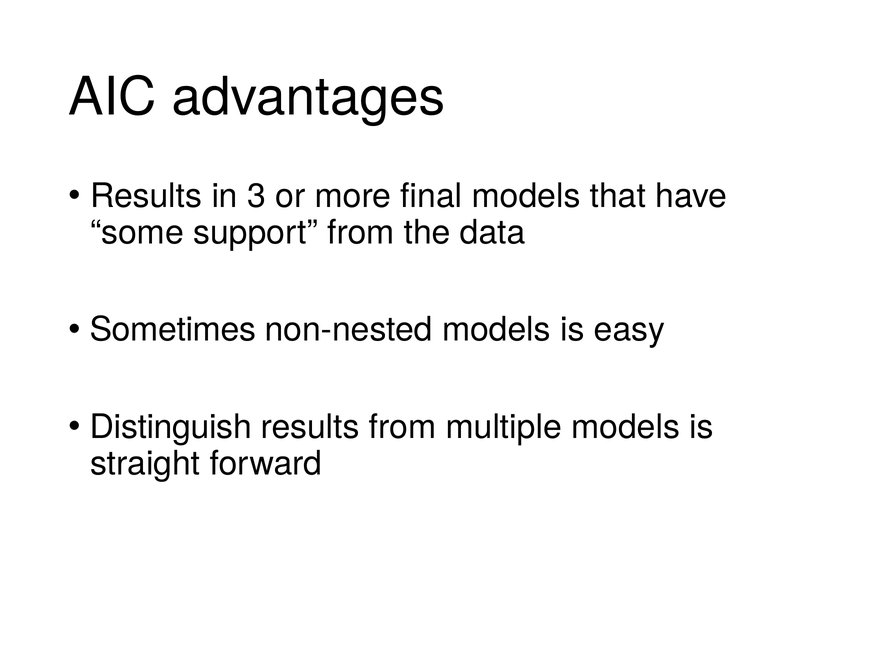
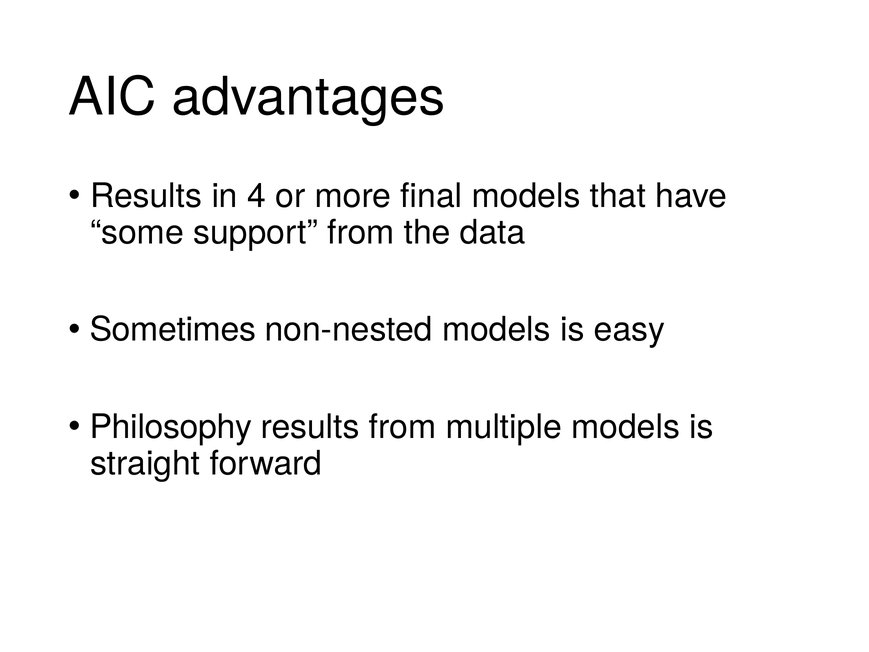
3: 3 -> 4 (257, 196)
Distinguish: Distinguish -> Philosophy (171, 427)
